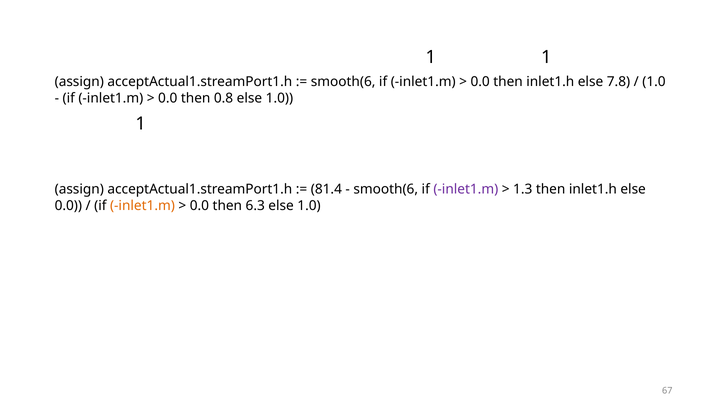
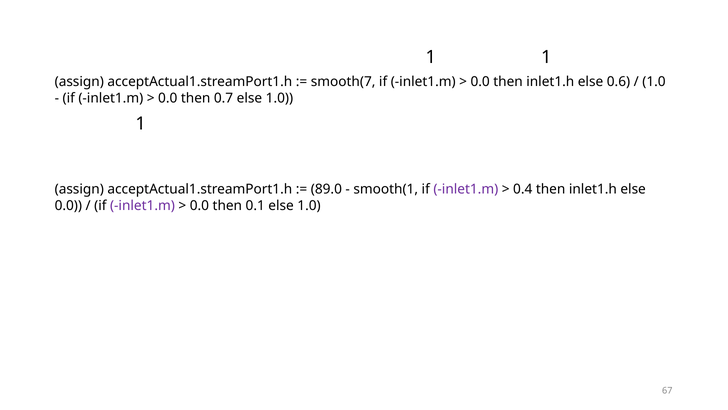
smooth(6: smooth(6 -> smooth(7 (343, 82)
7.8: 7.8 -> 0.6 (618, 82)
0.8: 0.8 -> 0.7 (224, 98)
81.4: 81.4 -> 89.0 (326, 189)
smooth(6: smooth(6 -> smooth(1 (386, 189)
1.3: 1.3 -> 0.4 (523, 189)
inlet1.m colour: orange -> purple (142, 205)
6.3: 6.3 -> 0.1 (255, 205)
